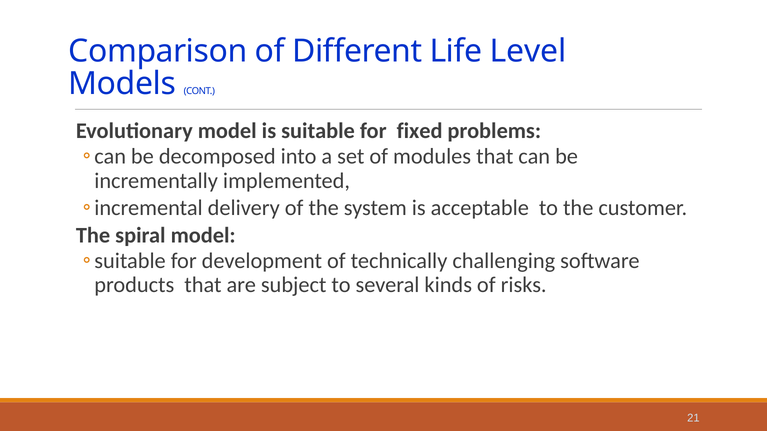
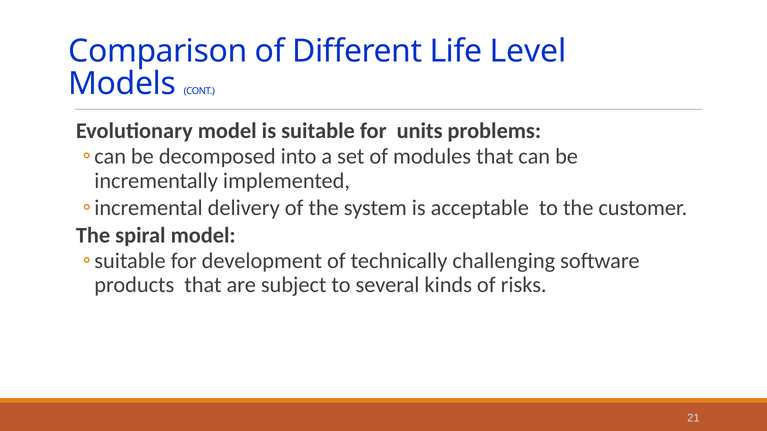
fixed: fixed -> units (420, 131)
